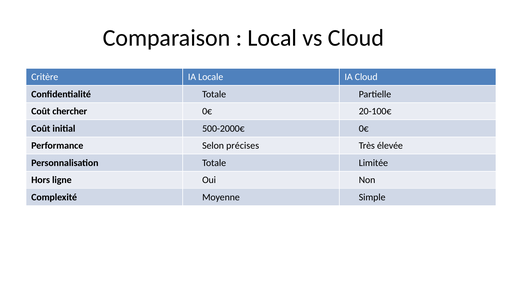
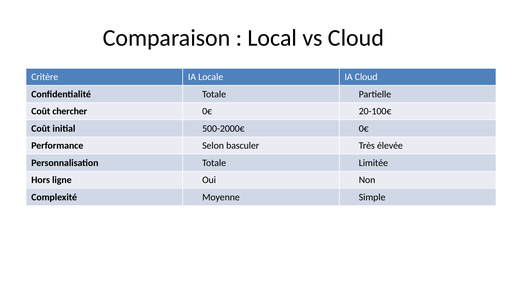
précises: précises -> basculer (243, 145)
